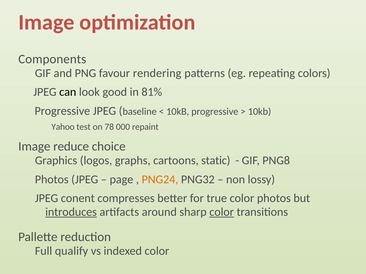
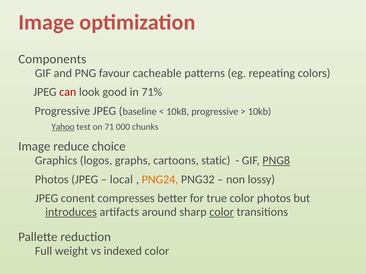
rendering: rendering -> cacheable (157, 73)
can colour: black -> red (68, 92)
81%: 81% -> 71% (152, 92)
Yahoo underline: none -> present (63, 127)
78: 78 -> 71 (109, 127)
repaint: repaint -> chunks (145, 127)
PNG8 underline: none -> present (276, 161)
page: page -> local (121, 180)
qualify: qualify -> weight (72, 251)
